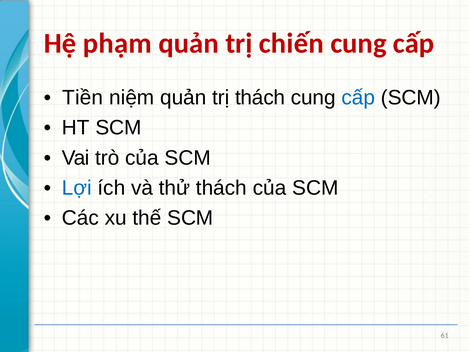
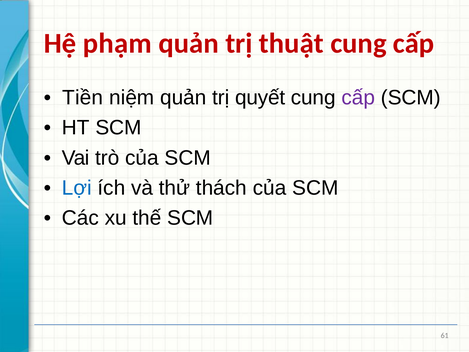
chiến: chiến -> thuật (291, 43)
trị thách: thách -> quyết (260, 98)
cấp colour: blue -> purple (358, 98)
